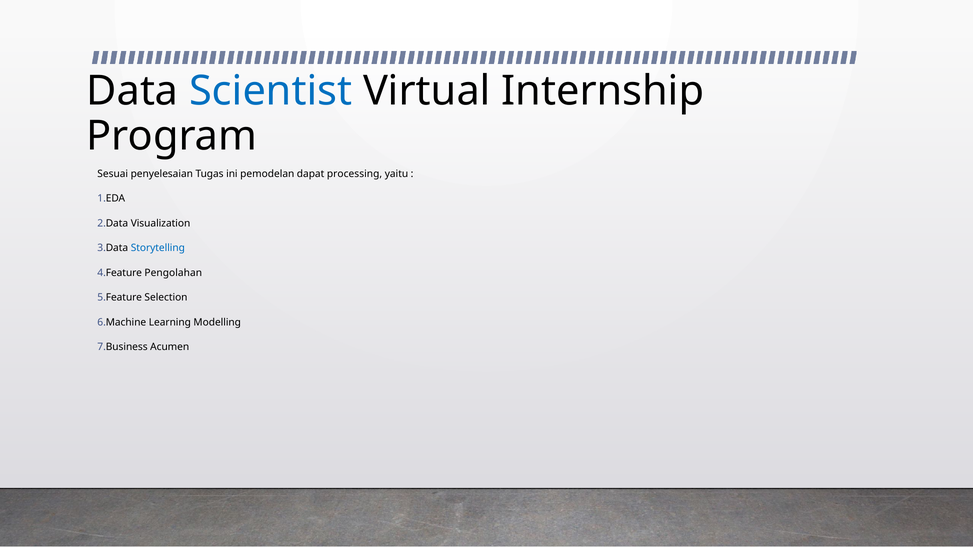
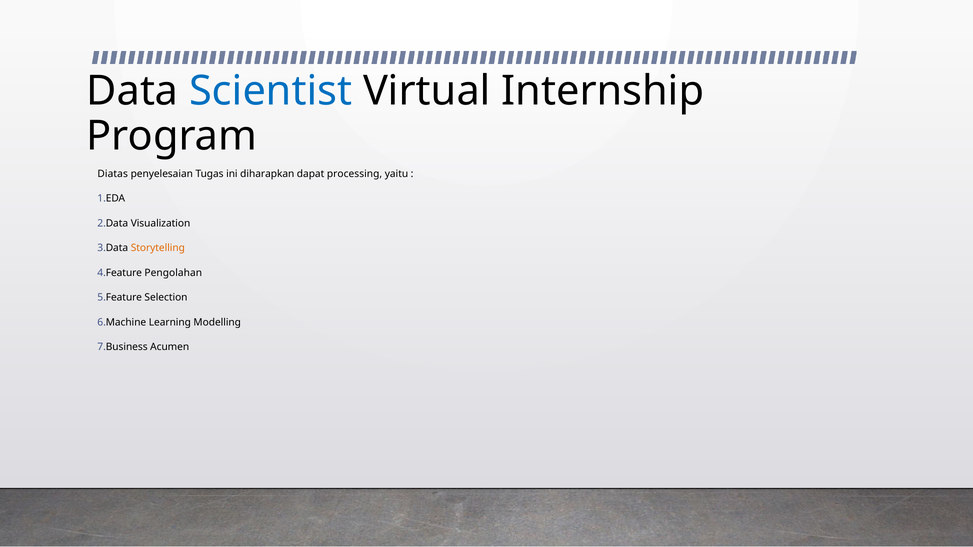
Sesuai: Sesuai -> Diatas (113, 174)
pemodelan: pemodelan -> diharapkan (267, 174)
Storytelling colour: blue -> orange (158, 248)
